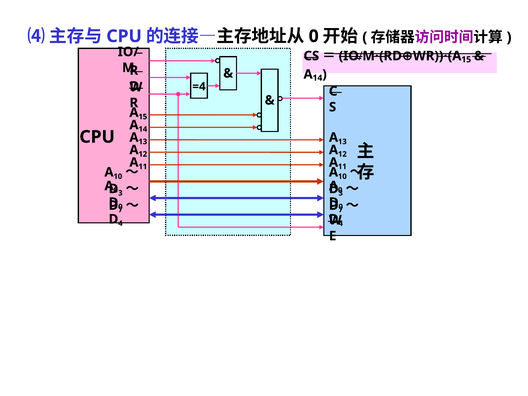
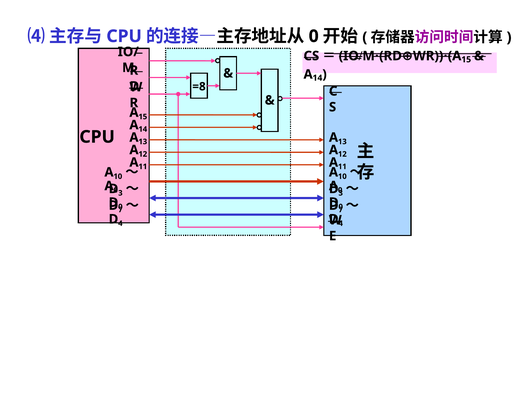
=4: =4 -> =8 (199, 87)
